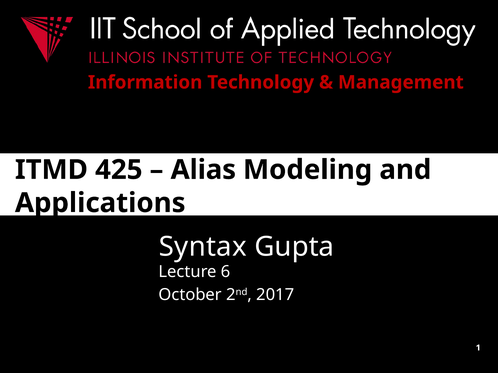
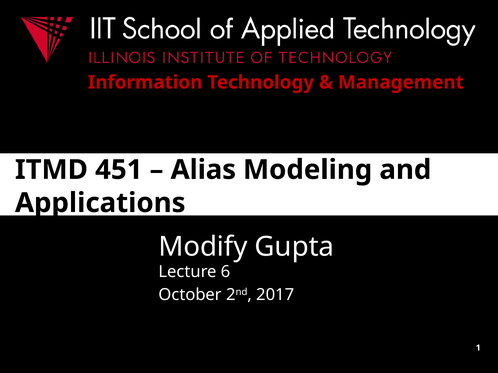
425: 425 -> 451 (119, 170)
Syntax: Syntax -> Modify (203, 247)
